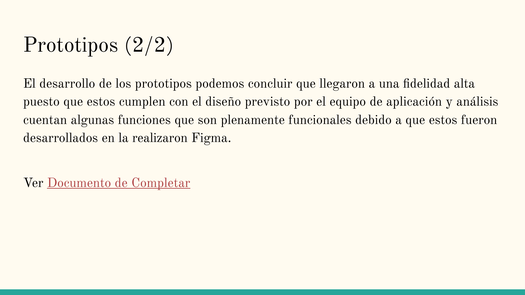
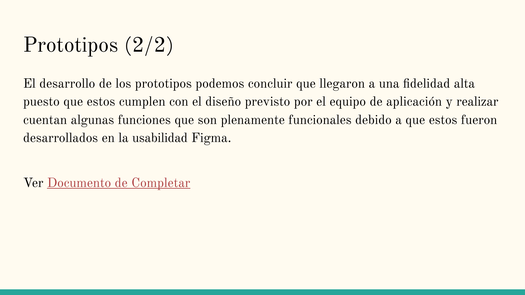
análisis: análisis -> realizar (477, 102)
realizaron: realizaron -> usabilidad (160, 138)
